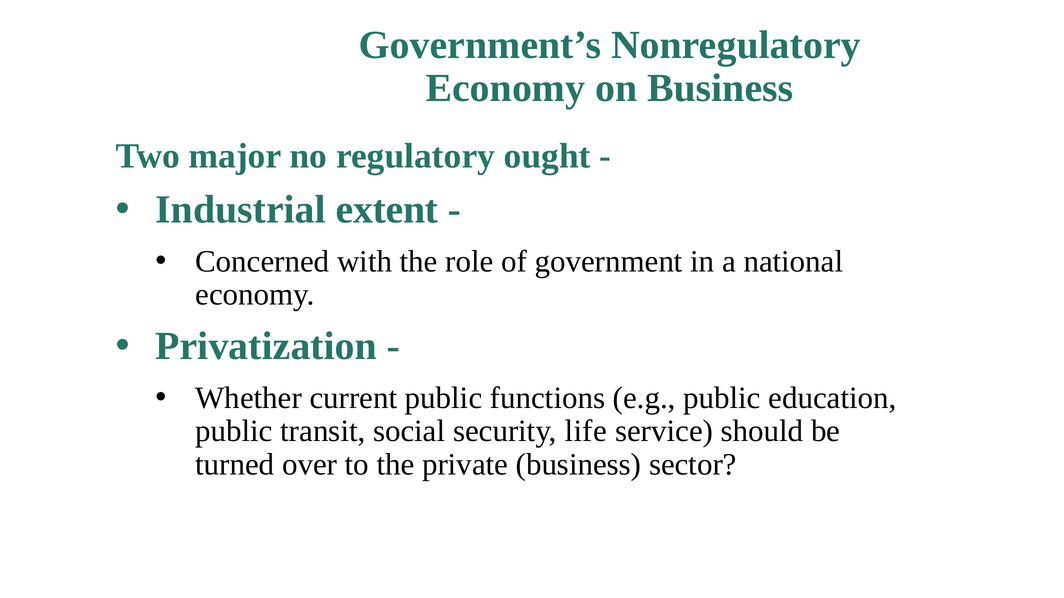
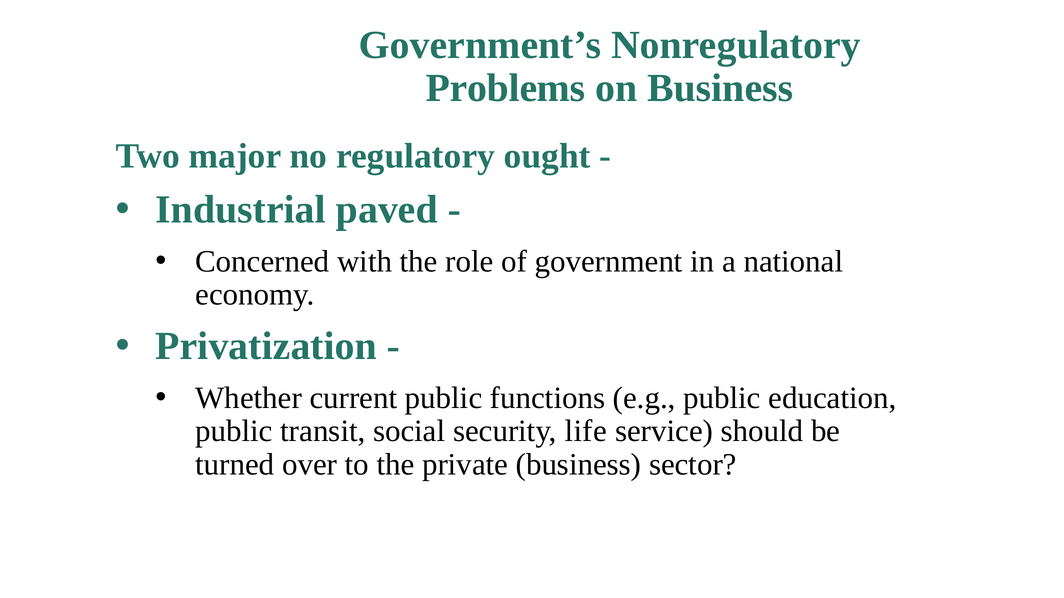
Economy: Economy -> Problems (506, 88)
extent: extent -> paved (387, 210)
